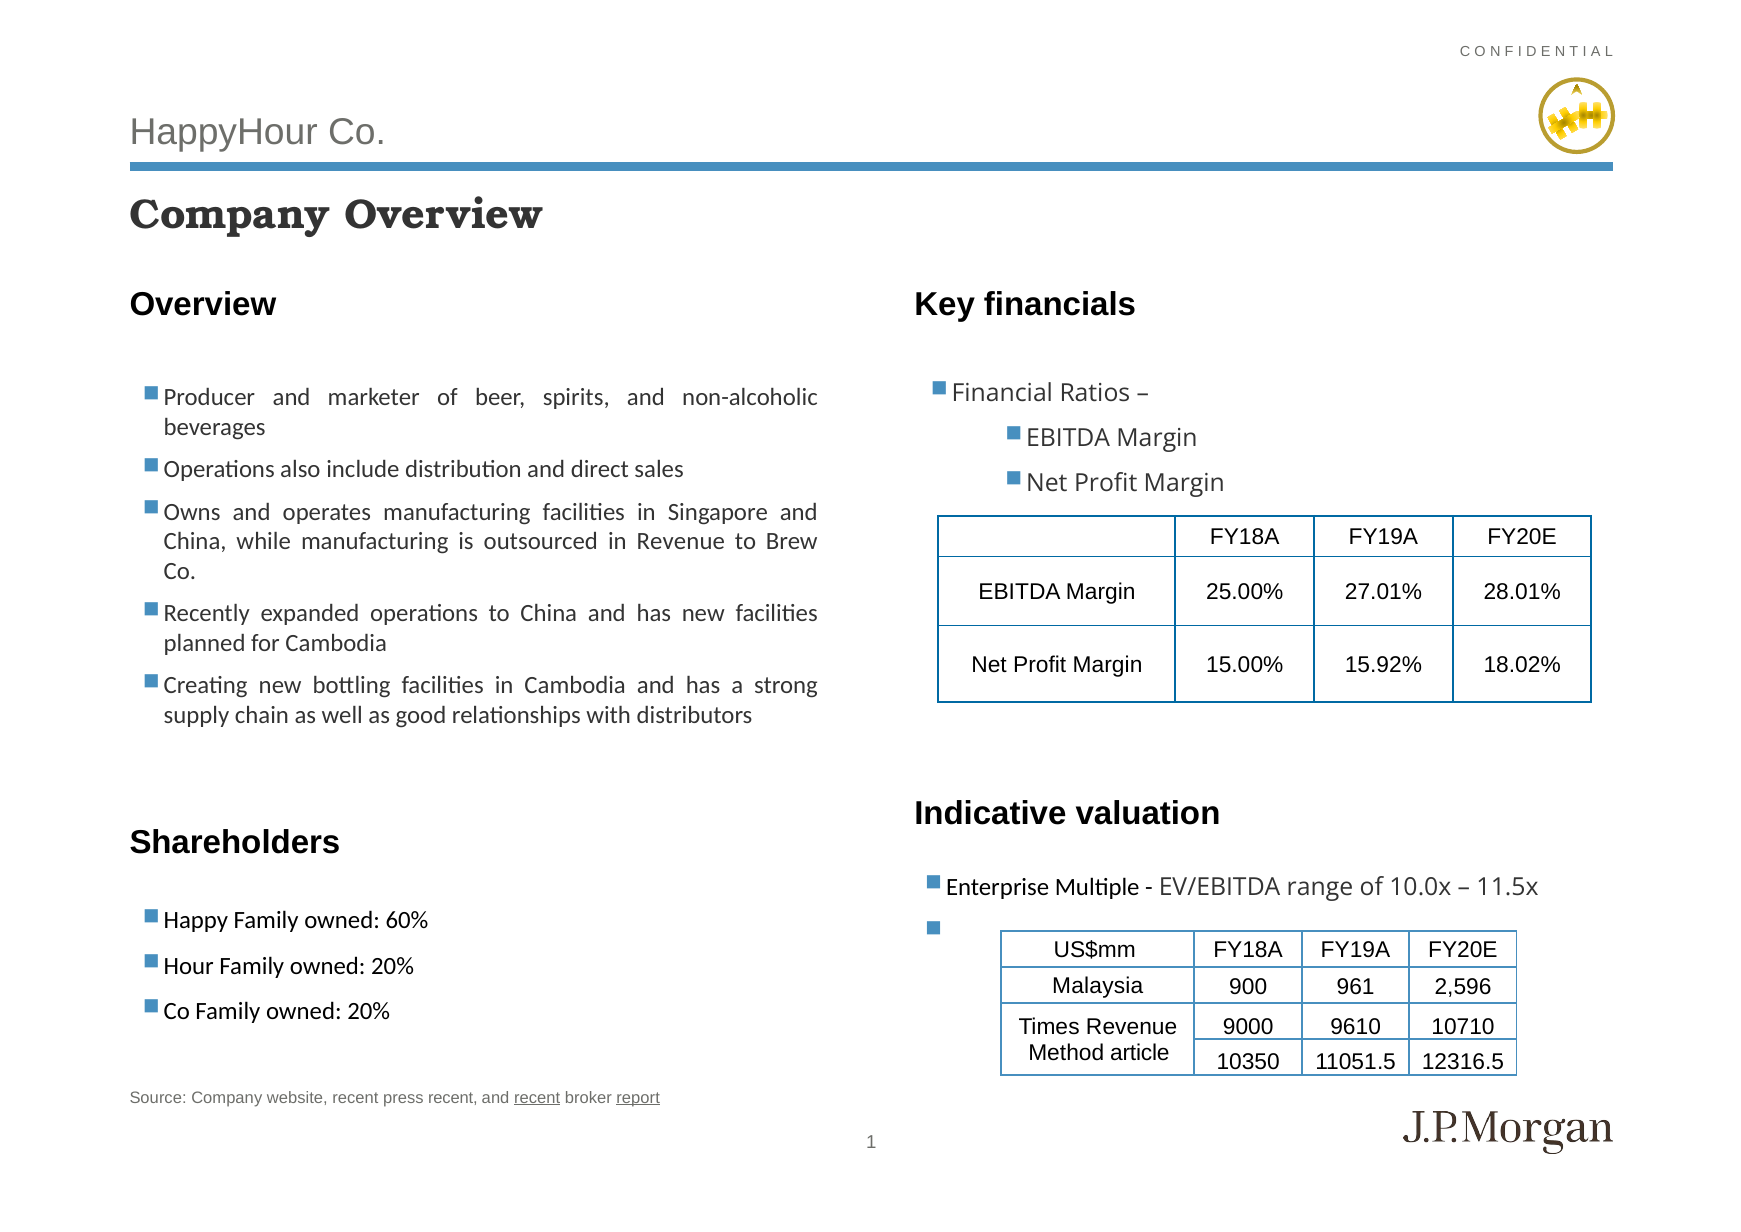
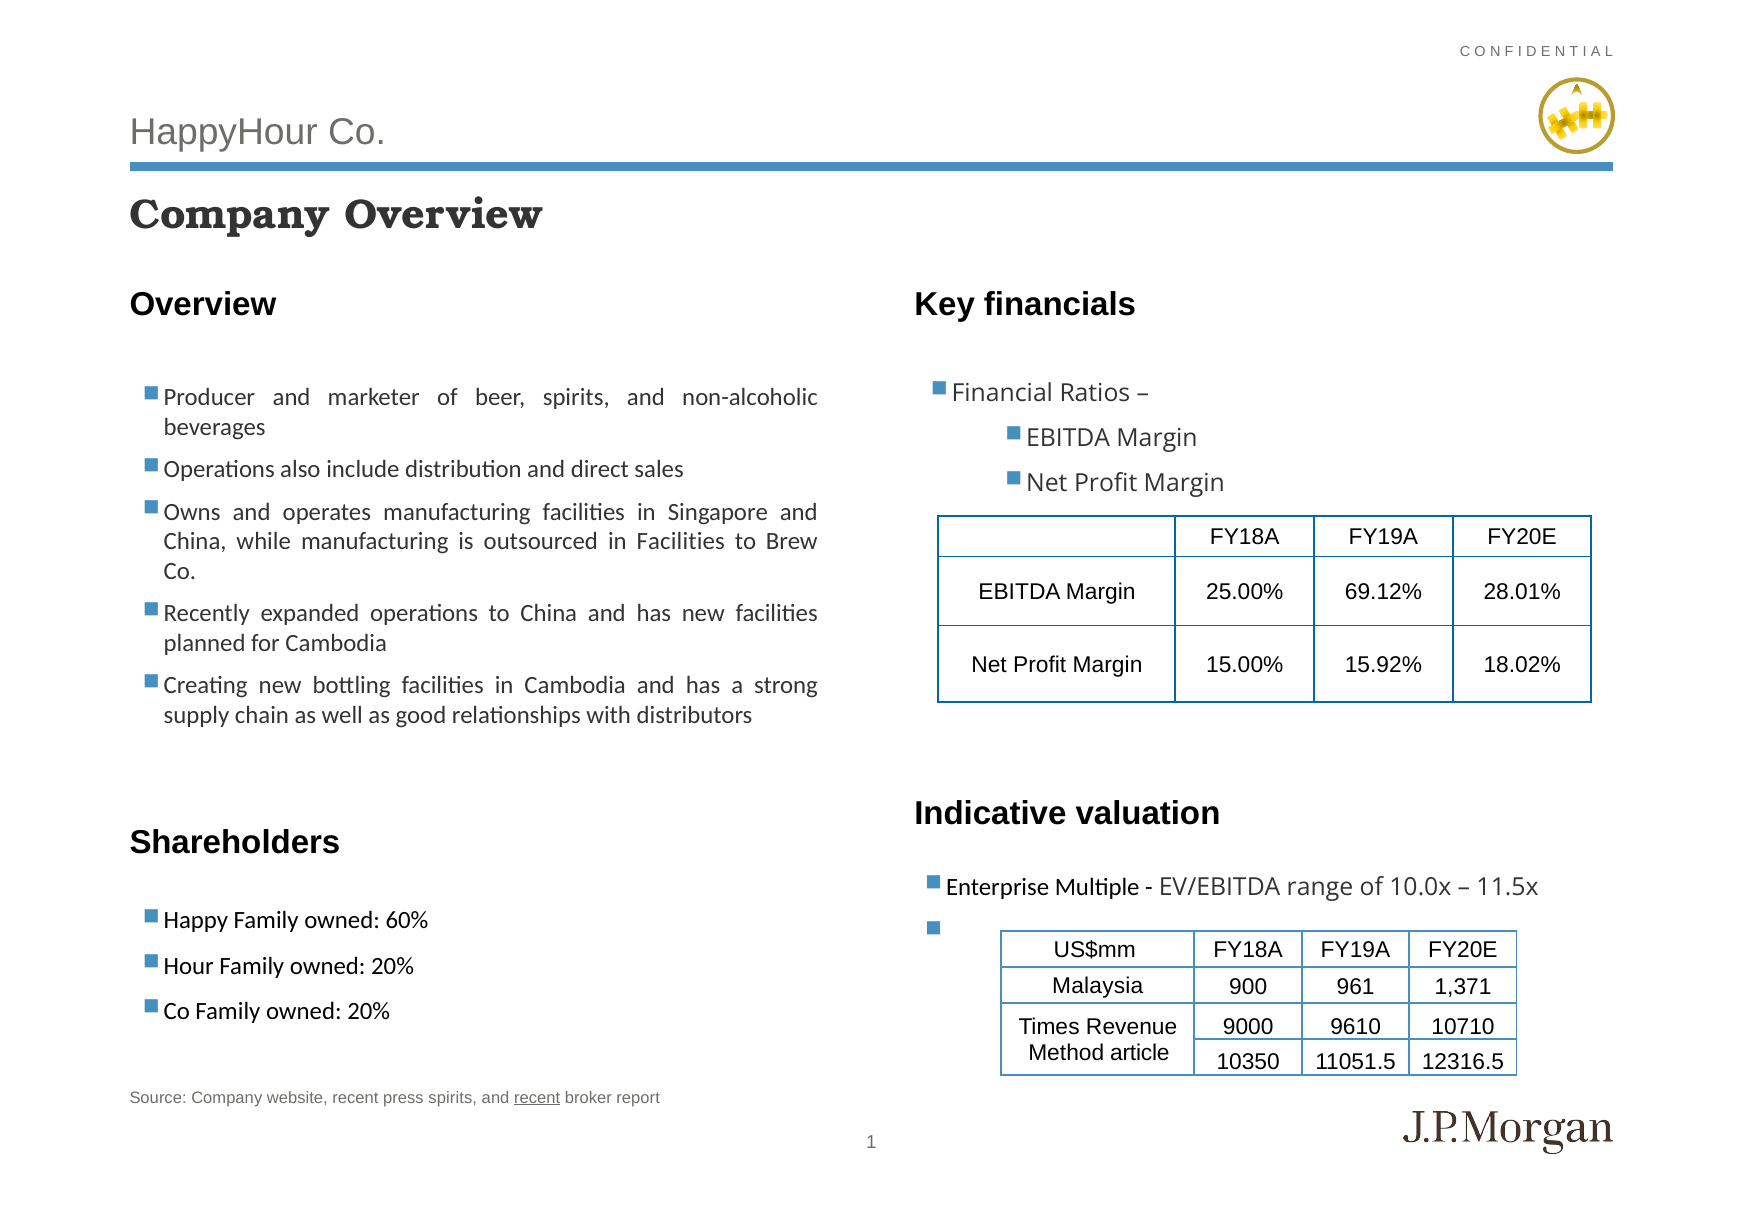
in Revenue: Revenue -> Facilities (681, 542)
27.01%: 27.01% -> 69.12% (1383, 592)
2,596: 2,596 -> 1,371 (1463, 987)
press recent: recent -> spirits (453, 1098)
report underline: present -> none (638, 1098)
